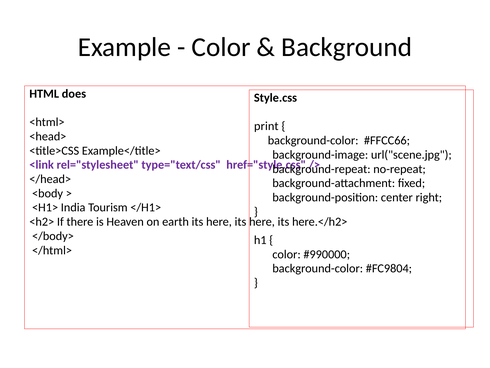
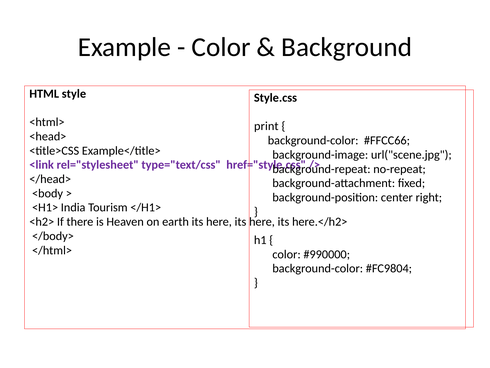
does: does -> style (74, 94)
